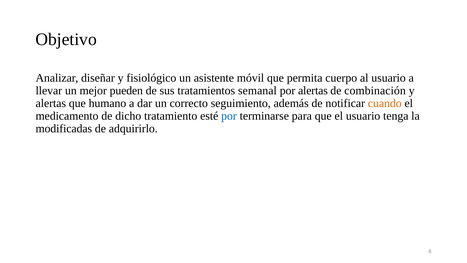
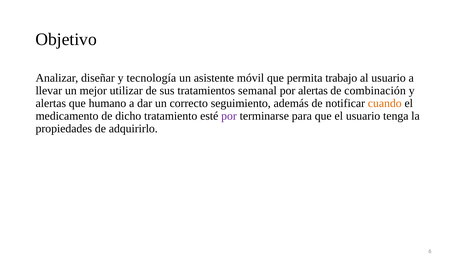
fisiológico: fisiológico -> tecnología (151, 78)
cuerpo: cuerpo -> trabajo (341, 78)
pueden: pueden -> utilizar (126, 91)
por colour: blue -> purple (229, 116)
modificadas: modificadas -> propiedades (64, 128)
